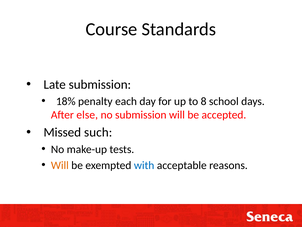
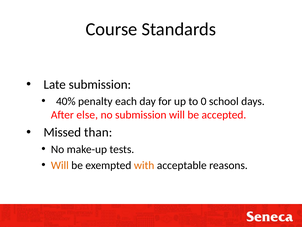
18%: 18% -> 40% (66, 101)
8: 8 -> 0 (204, 101)
such: such -> than (98, 132)
with colour: blue -> orange (144, 165)
